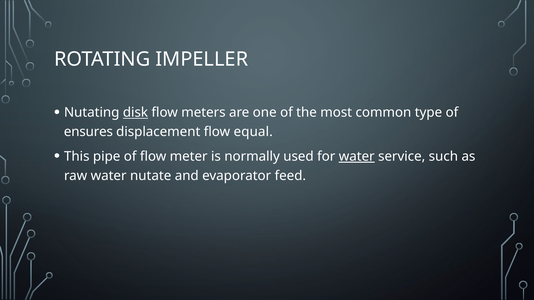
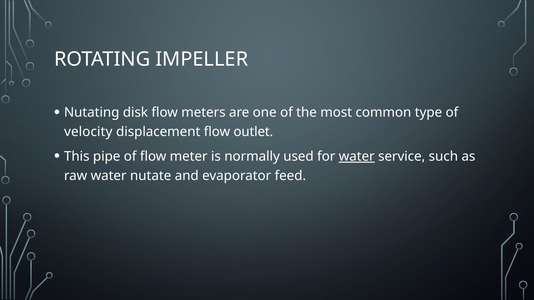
disk underline: present -> none (135, 113)
ensures: ensures -> velocity (88, 132)
equal: equal -> outlet (253, 132)
